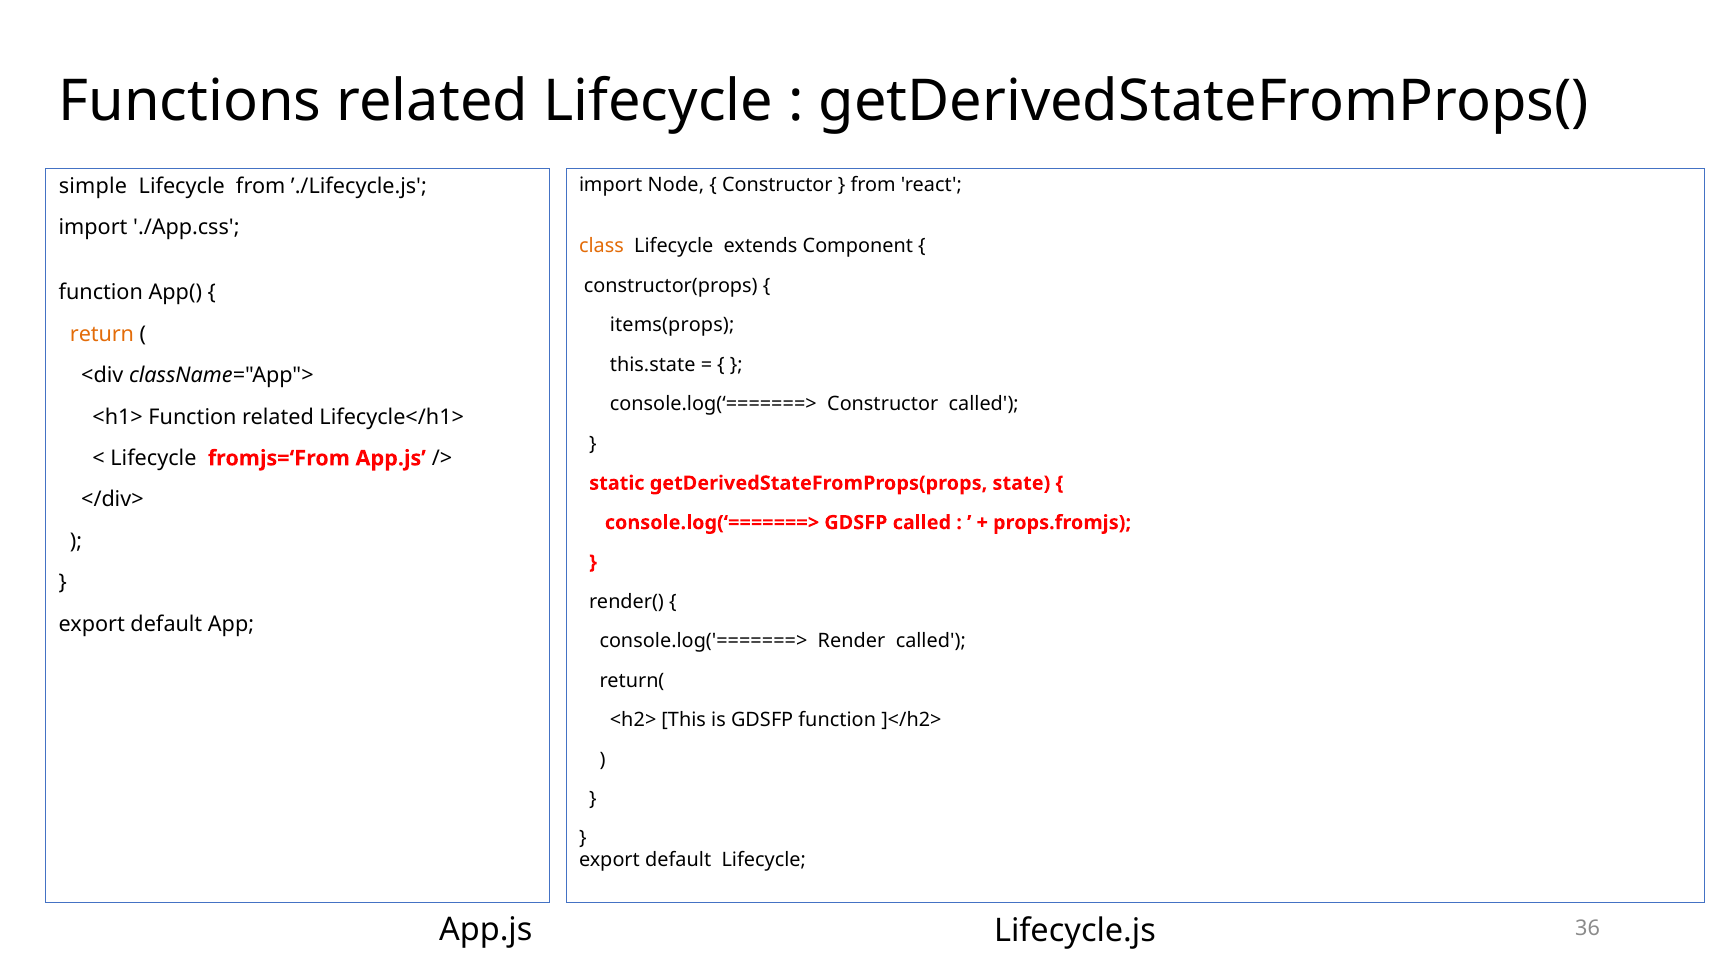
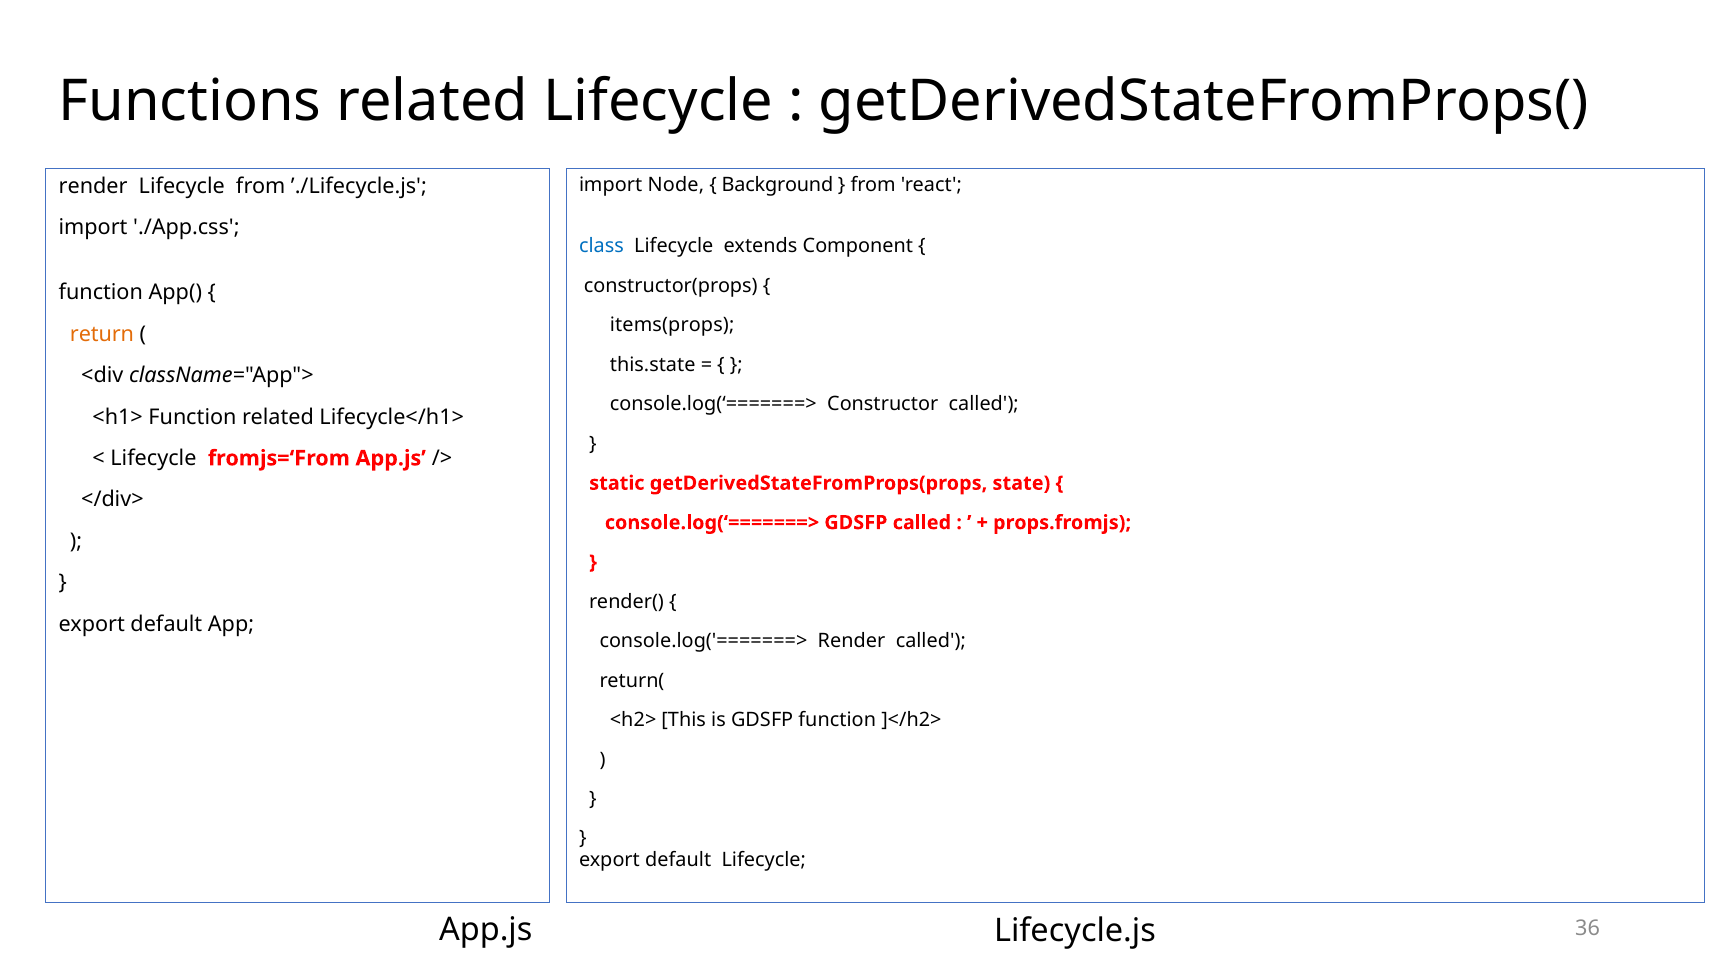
Constructor: Constructor -> Background (777, 185)
simple: simple -> render (93, 186)
class colour: orange -> blue (601, 246)
